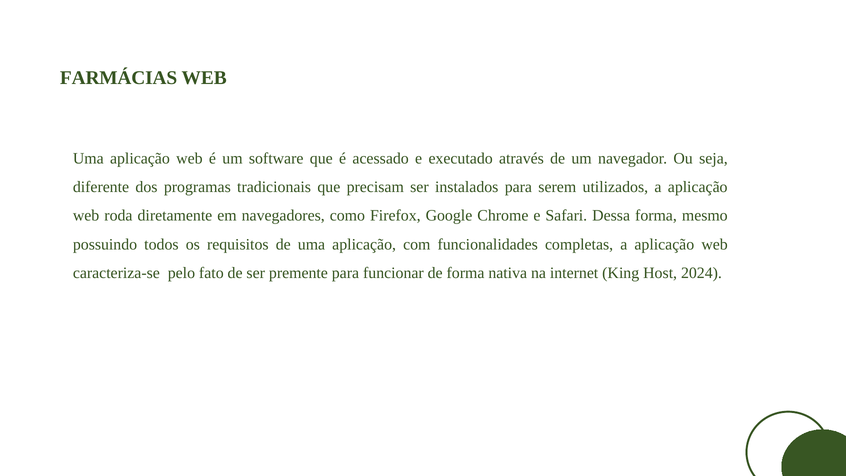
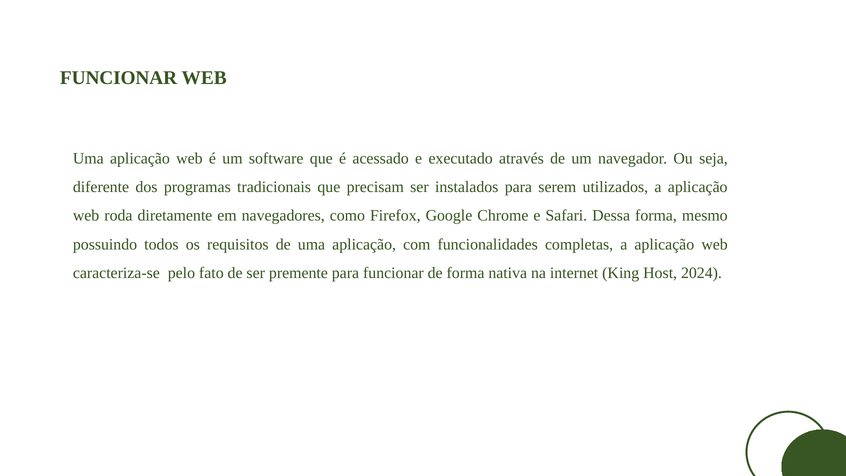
FARMÁCIAS: FARMÁCIAS -> FUNCIONAR (119, 78)
